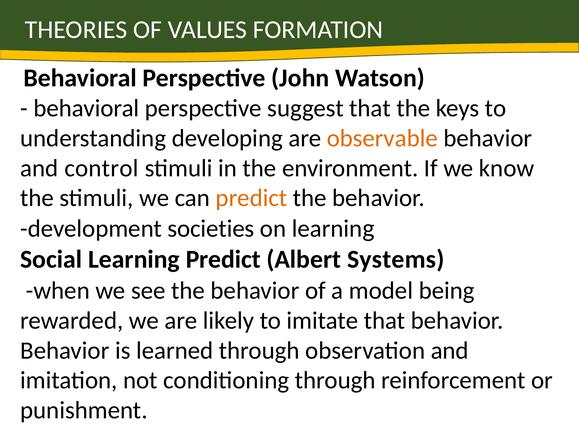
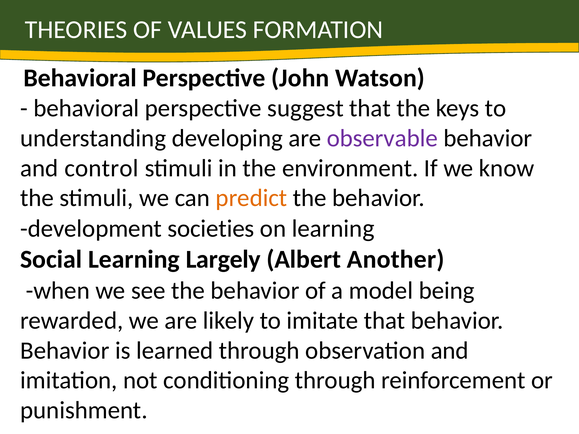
observable colour: orange -> purple (382, 138)
Learning Predict: Predict -> Largely (223, 259)
Systems: Systems -> Another (396, 259)
